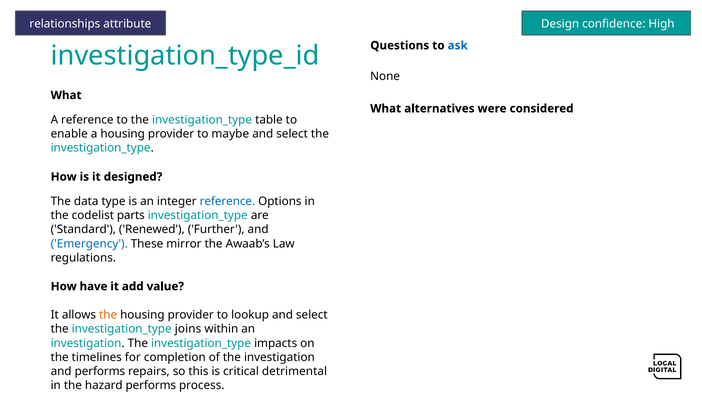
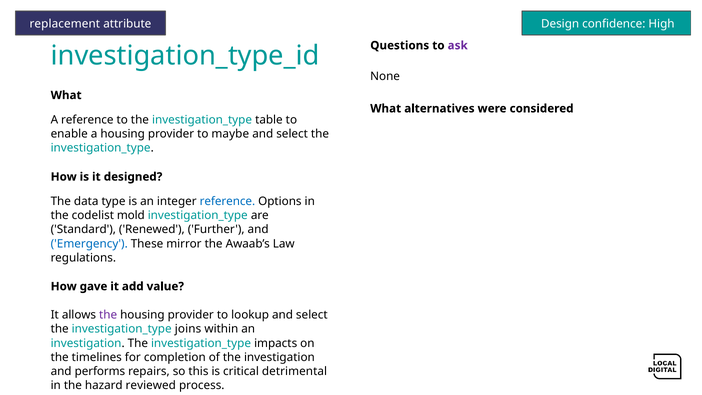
relationships: relationships -> replacement (65, 24)
ask colour: blue -> purple (458, 45)
parts: parts -> mold (131, 216)
have: have -> gave (94, 286)
the colour: orange -> purple (108, 315)
hazard performs: performs -> reviewed (151, 385)
